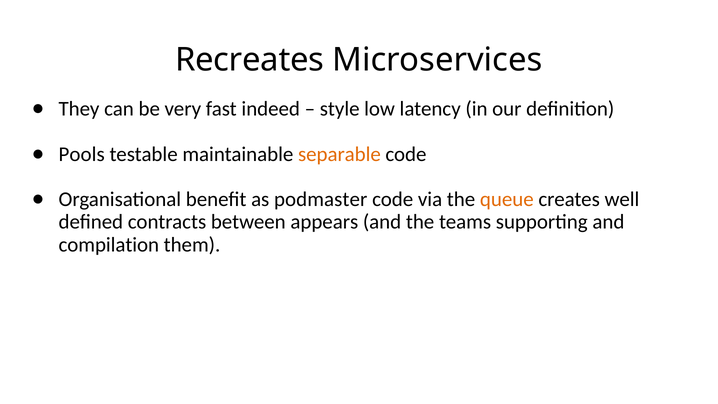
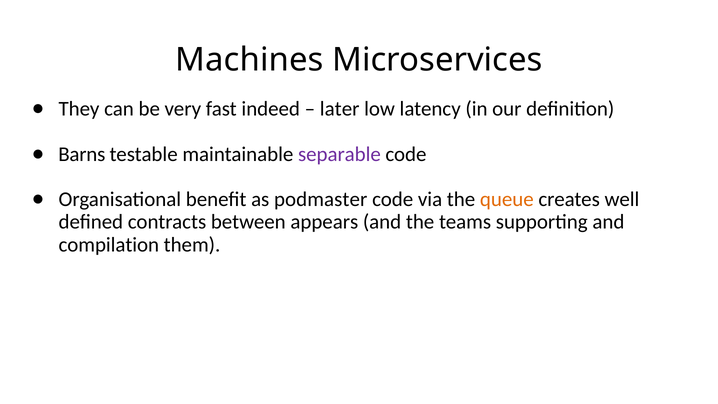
Recreates: Recreates -> Machines (249, 60)
style: style -> later (340, 109)
Pools: Pools -> Barns (82, 154)
separable colour: orange -> purple (339, 154)
